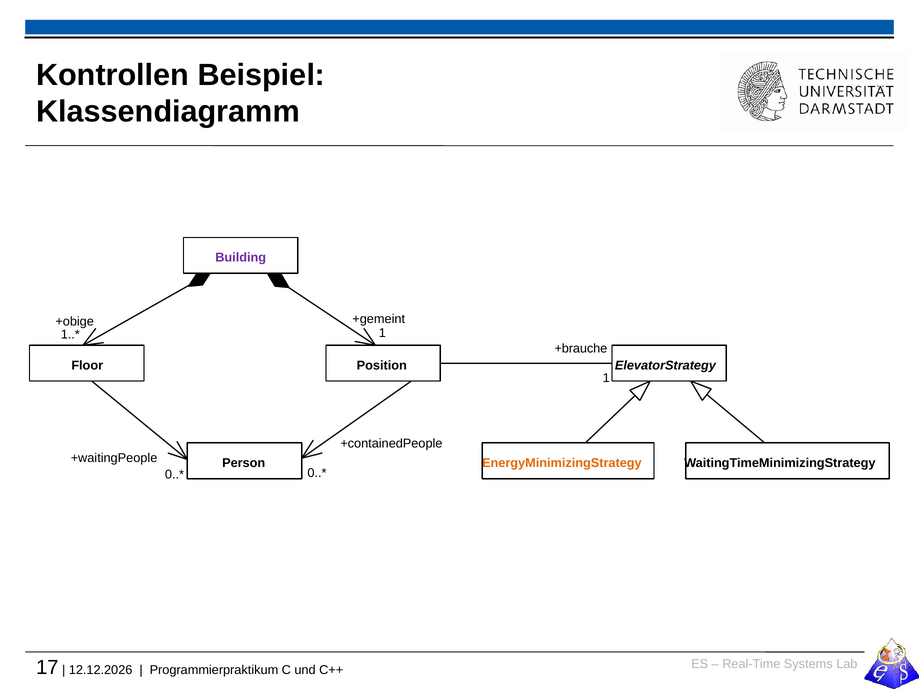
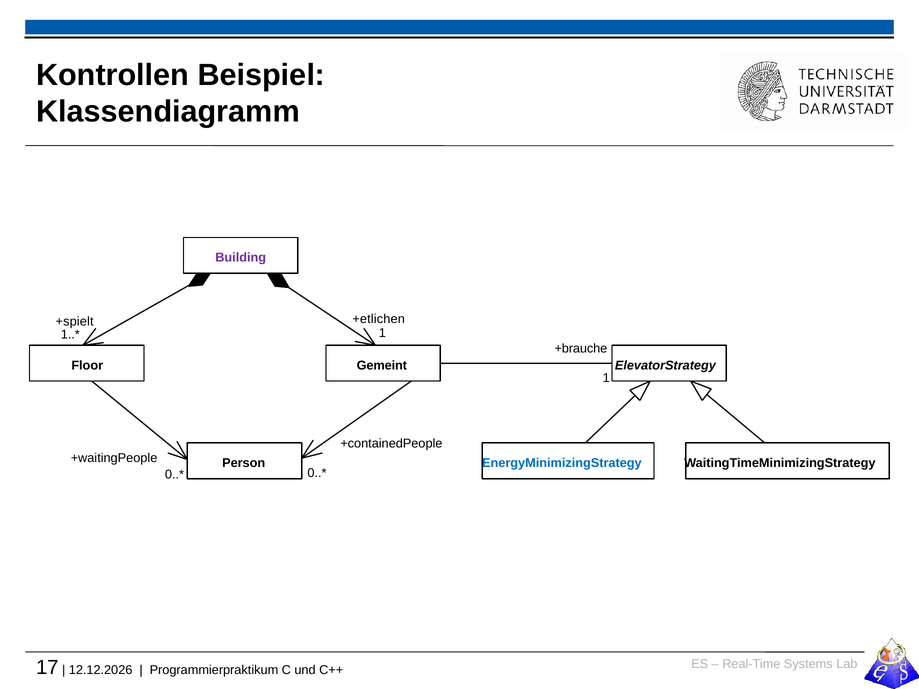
+gemeint: +gemeint -> +etlichen (379, 319)
+obige: +obige -> +spielt (75, 322)
Position: Position -> Gemeint (382, 365)
EnergyMinimizingStrategy colour: orange -> blue (562, 463)
